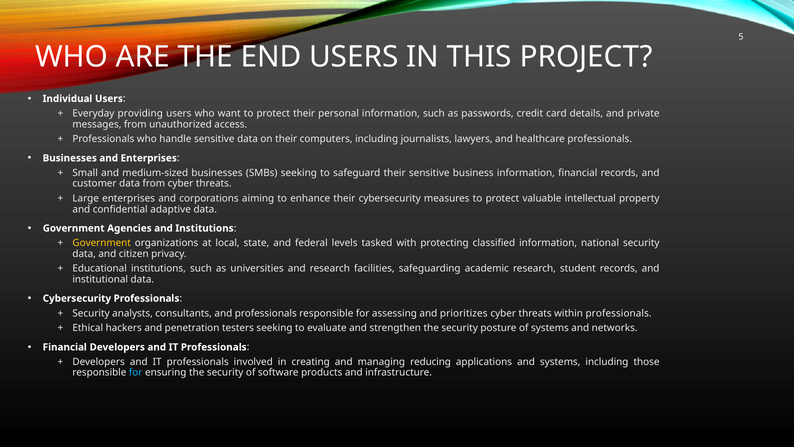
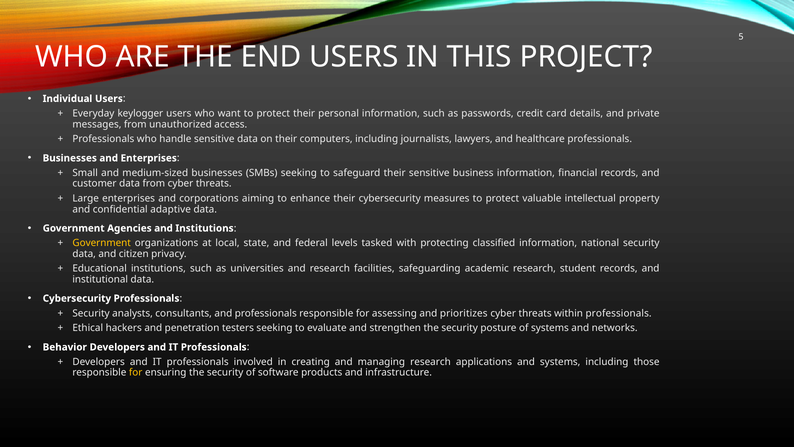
providing: providing -> keylogger (140, 113)
Financial: Financial -> Behavior (65, 347)
managing reducing: reducing -> research (431, 362)
for colour: light blue -> yellow (136, 372)
